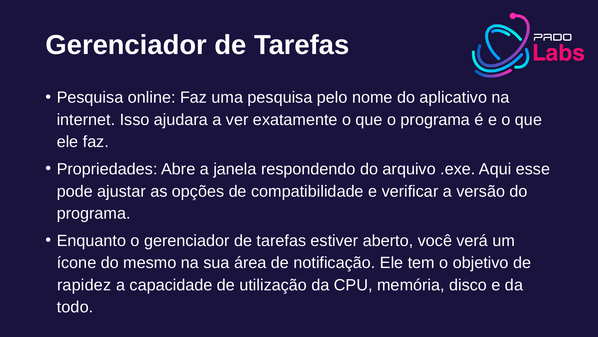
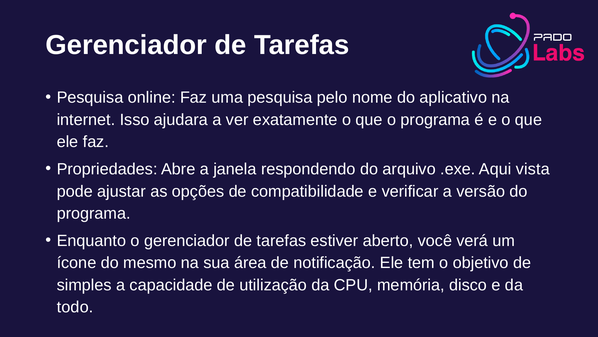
esse: esse -> vista (533, 169)
rapidez: rapidez -> simples (84, 285)
